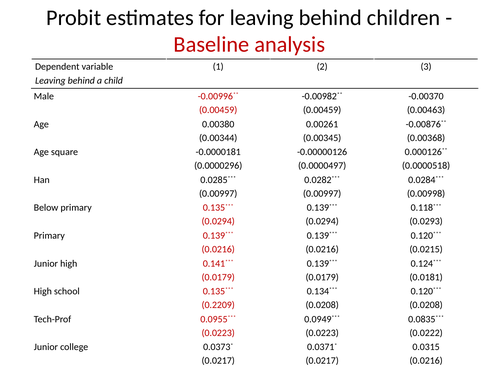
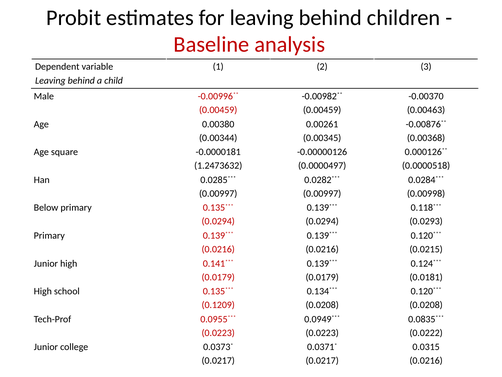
0.0000296: 0.0000296 -> 1.2473632 (218, 165)
0.2209: 0.2209 -> 0.1209 (218, 305)
